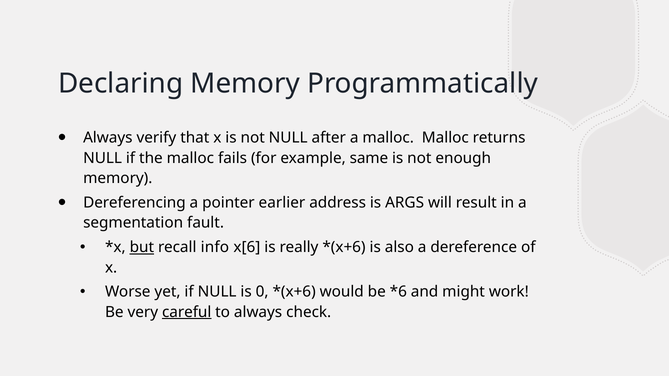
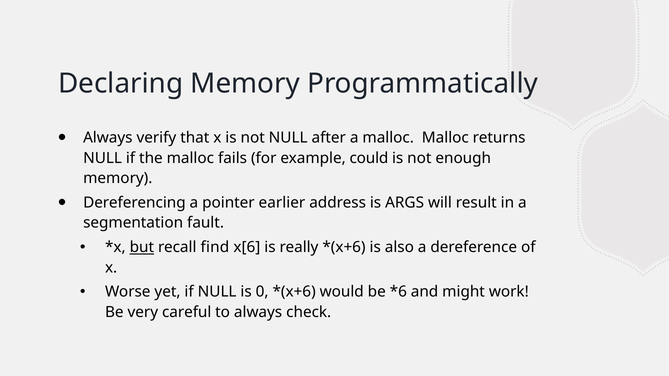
same: same -> could (369, 158)
info: info -> find (215, 247)
careful underline: present -> none (187, 312)
